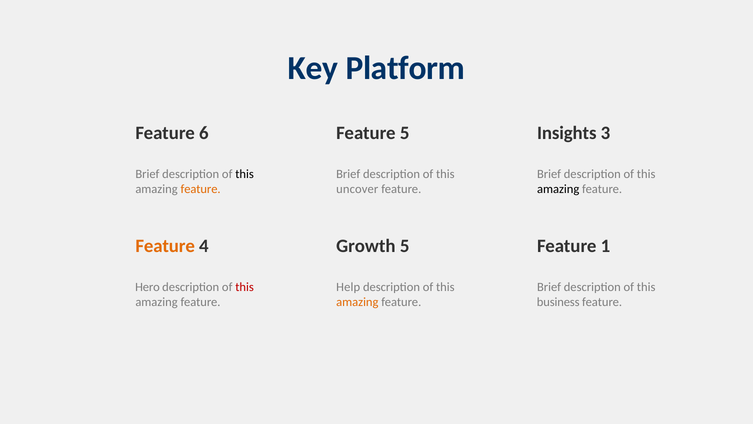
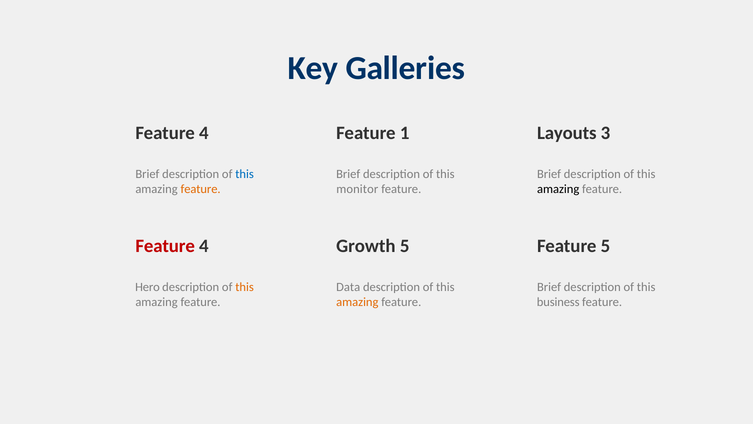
Platform: Platform -> Galleries (405, 68)
6: 6 -> 4 (204, 133)
Feature 5: 5 -> 1 (405, 133)
Insights: Insights -> Layouts (567, 133)
this colour: black -> blue (245, 174)
uncover: uncover -> monitor (357, 189)
Feature colour: orange -> red (165, 246)
Feature 1: 1 -> 5 (605, 246)
this colour: red -> orange (245, 287)
Help: Help -> Data (348, 287)
